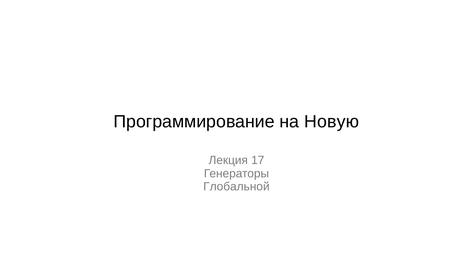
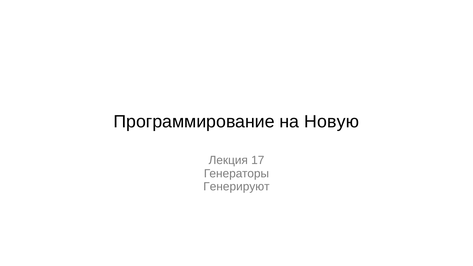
Глобальной: Глобальной -> Генерируют (236, 187)
